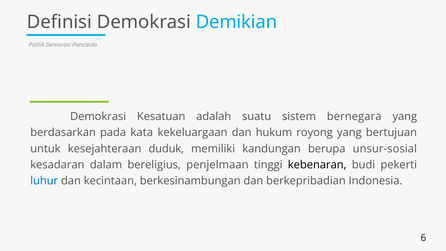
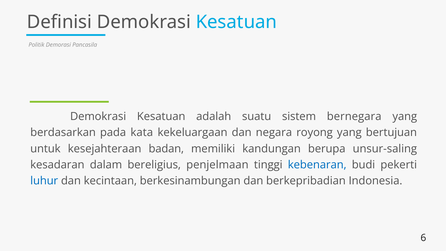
Definisi Demokrasi Demikian: Demikian -> Kesatuan (236, 22)
hukum: hukum -> negara (274, 133)
duduk: duduk -> badan (166, 149)
unsur-sosial: unsur-sosial -> unsur-saling (385, 149)
kebenaran colour: black -> blue (317, 165)
